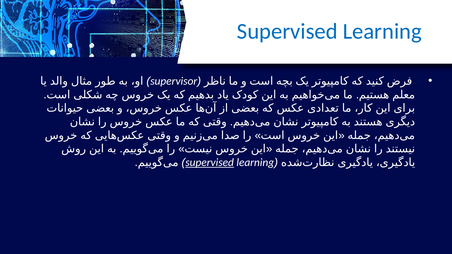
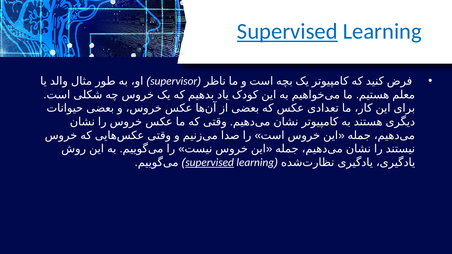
Supervised underline: none -> present (287, 32)
